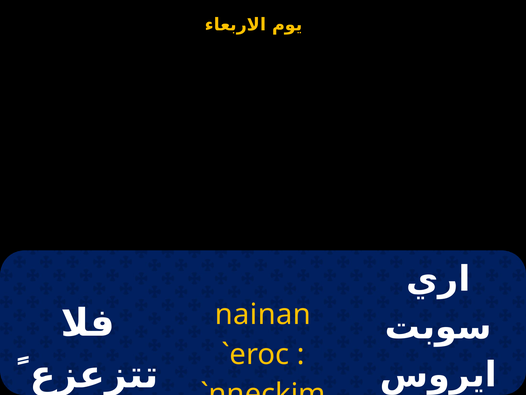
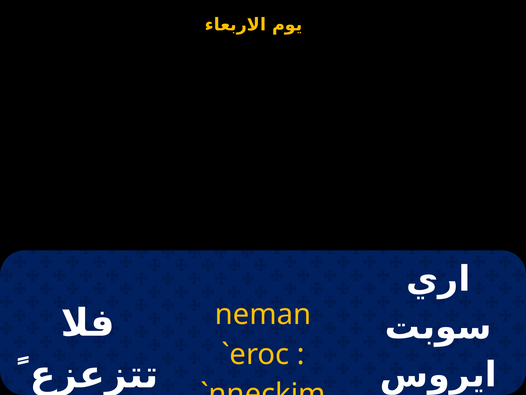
nainan: nainan -> neman (263, 314)
